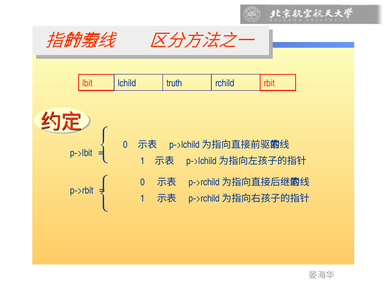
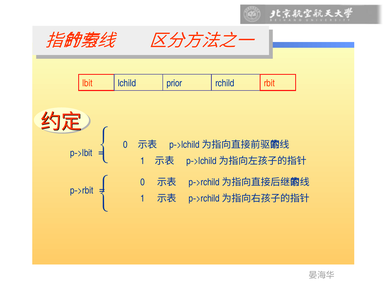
truth: truth -> prior (174, 83)
